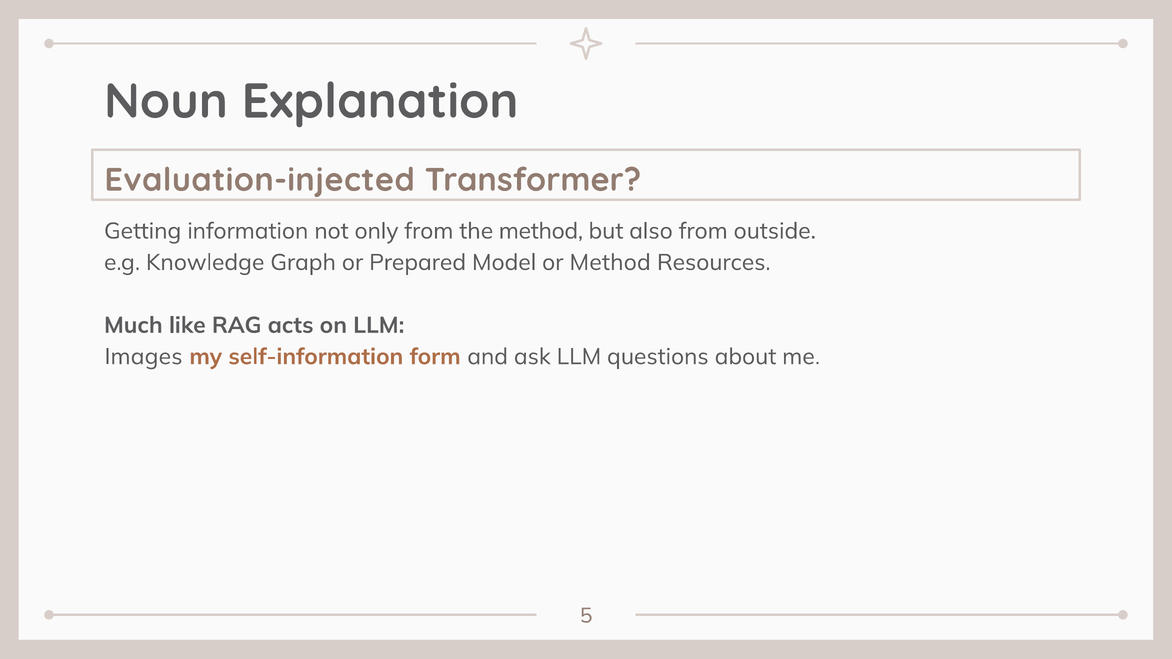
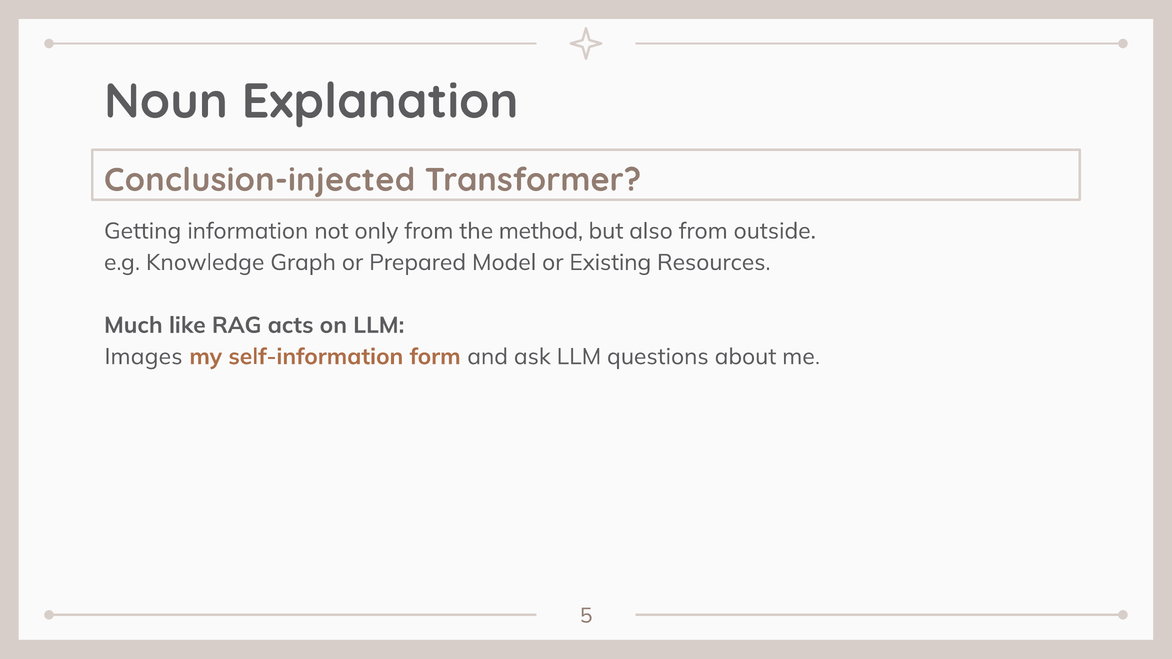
Evaluation-injected: Evaluation-injected -> Conclusion-injected (260, 180)
or Method: Method -> Existing (610, 263)
